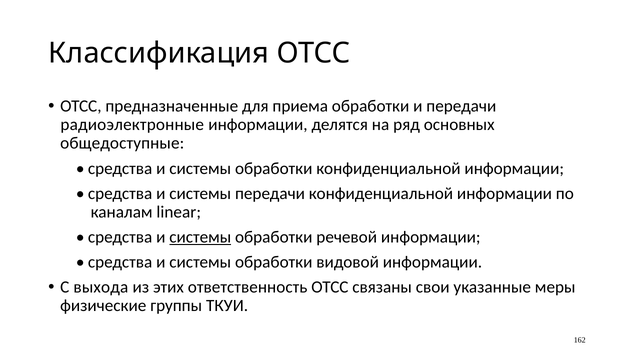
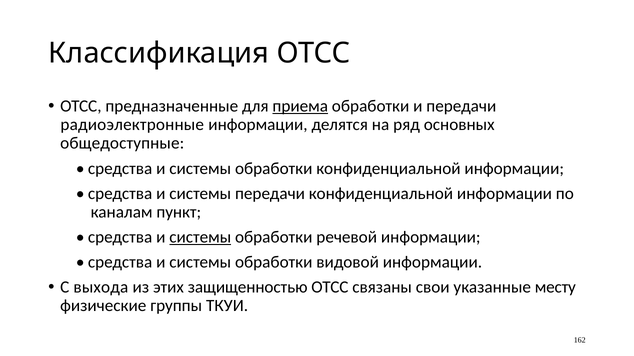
приема underline: none -> present (300, 106)
linear: linear -> пункт (179, 212)
ответственность: ответственность -> защищенностью (248, 288)
меры: меры -> месту (555, 288)
